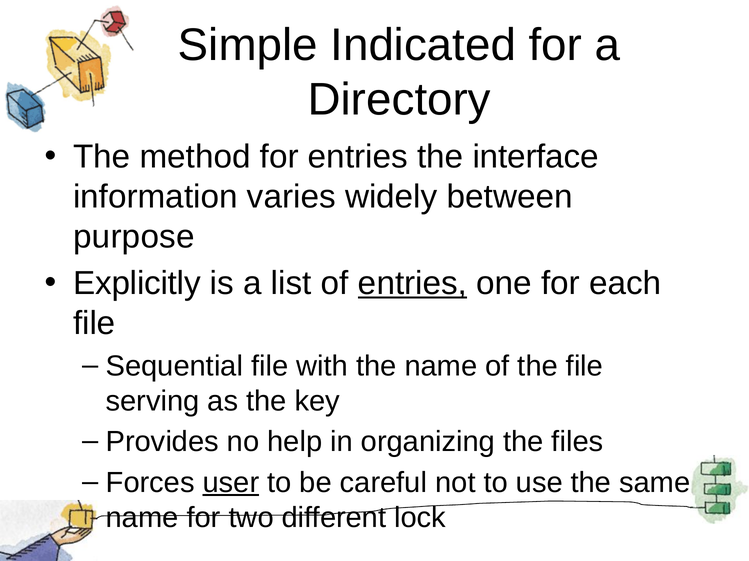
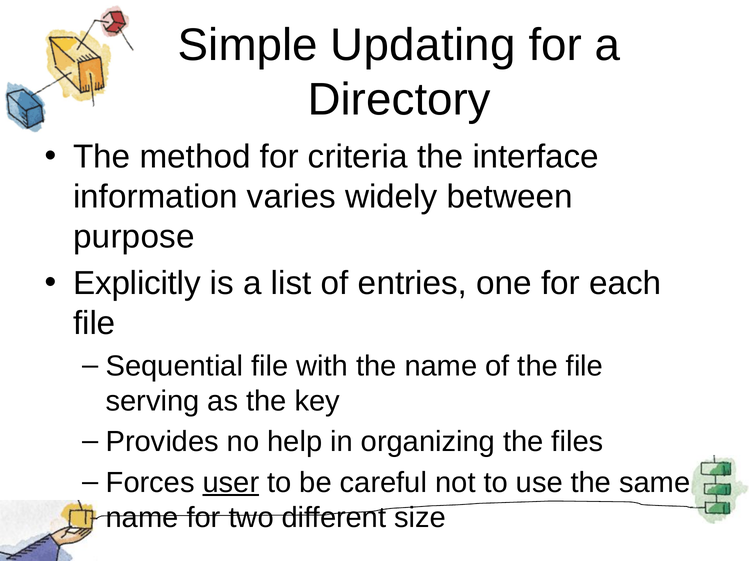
Indicated: Indicated -> Updating (423, 45)
for entries: entries -> criteria (358, 157)
entries underline: present -> none (413, 284)
lock: lock -> size (420, 518)
